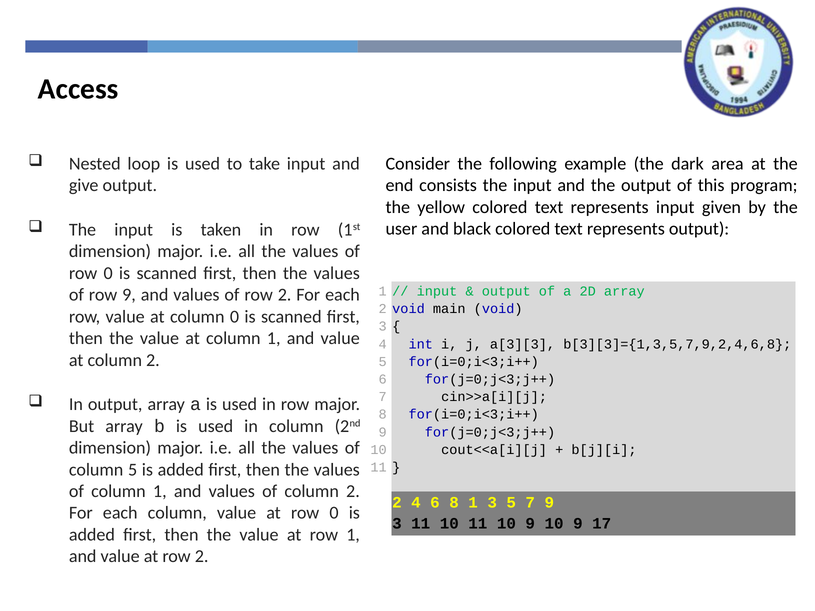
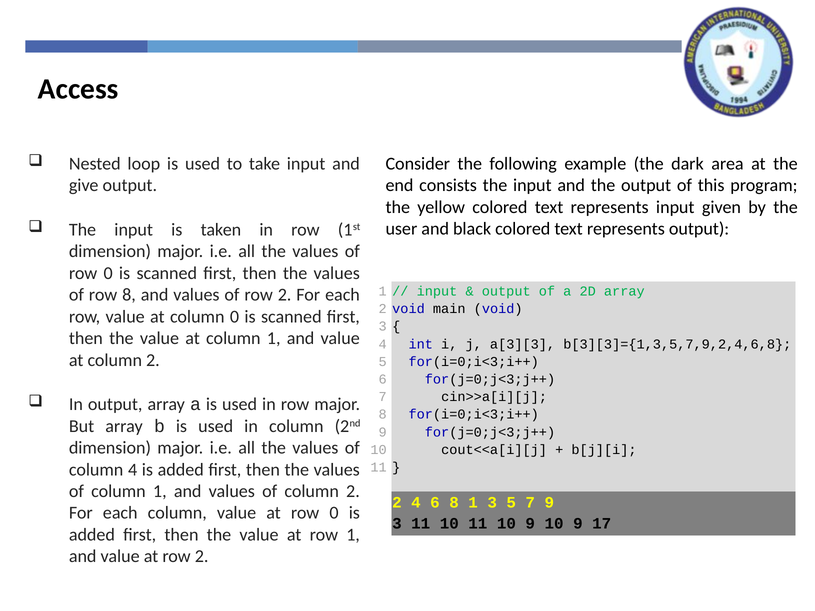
row 9: 9 -> 8 (129, 295)
column 5: 5 -> 4 (133, 470)
